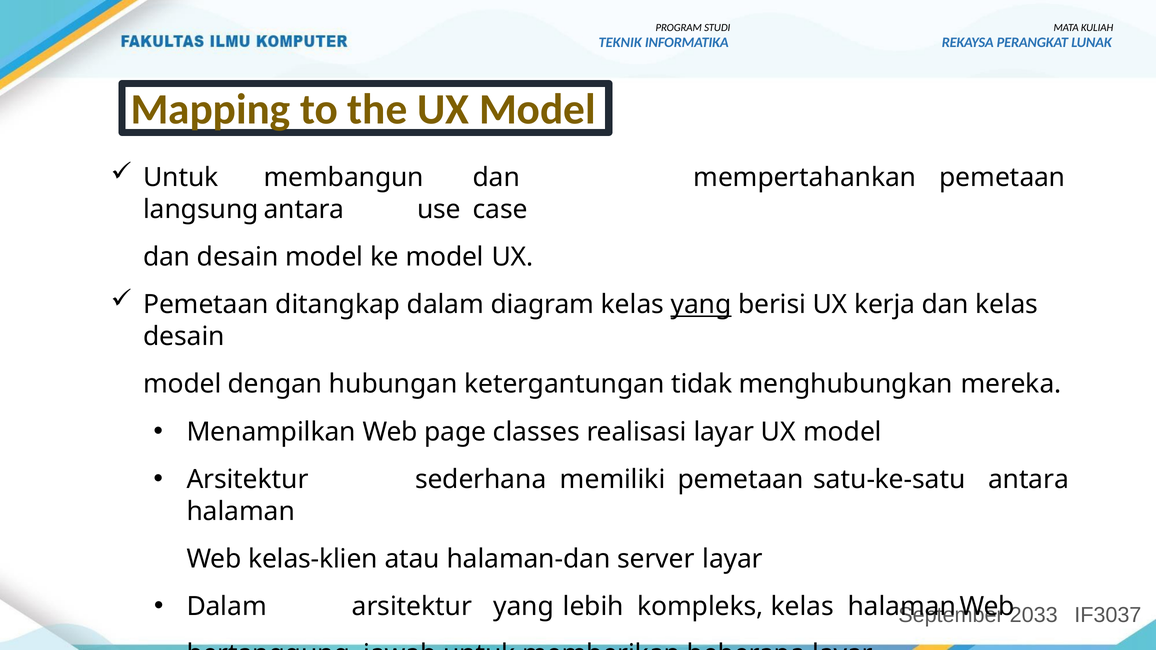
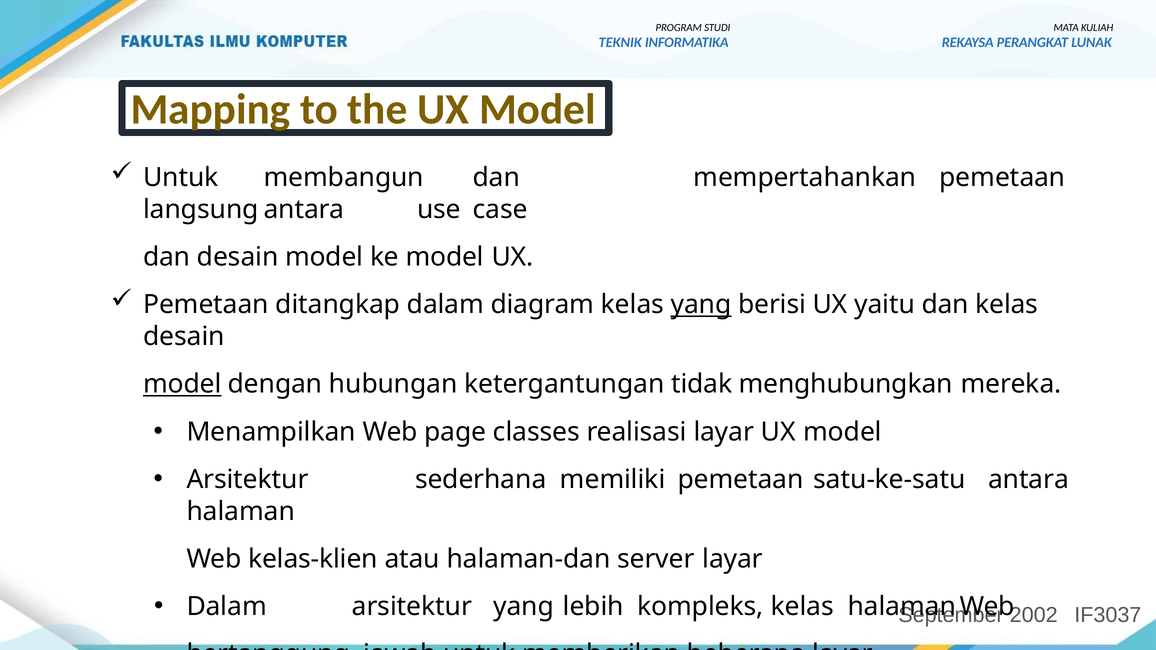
kerja: kerja -> yaitu (885, 305)
model underline: none -> present (182, 384)
2033: 2033 -> 2002 (1034, 615)
